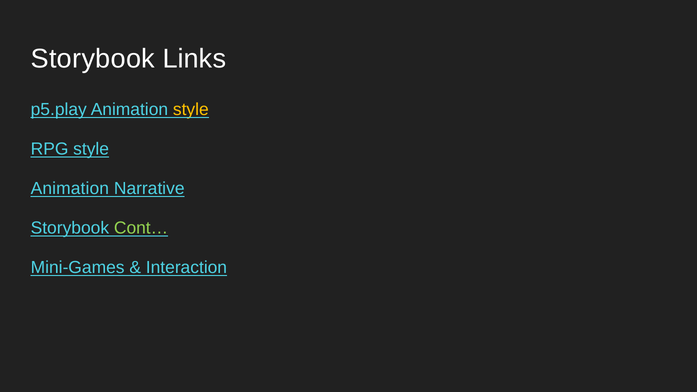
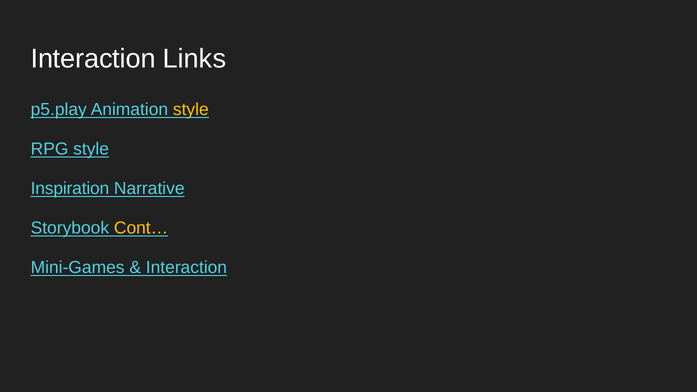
Storybook: Storybook -> Interaction (93, 59)
Animation: Animation -> Inspiration (70, 189)
Cont… colour: light green -> yellow (141, 228)
